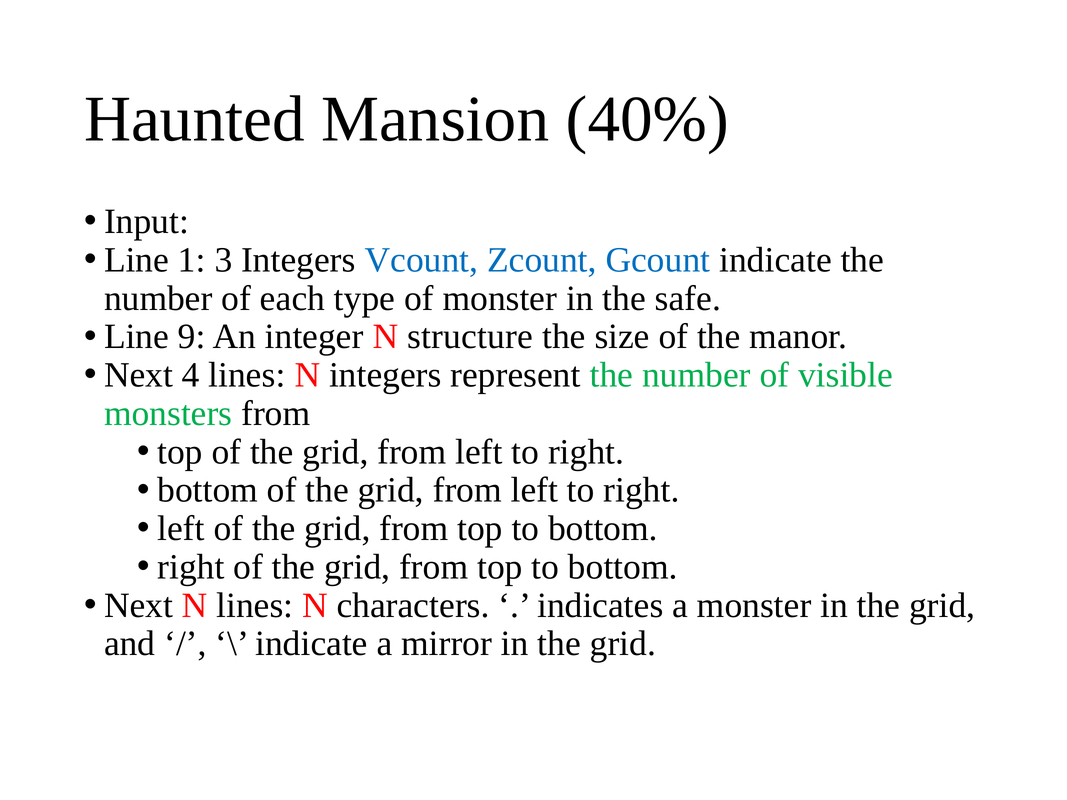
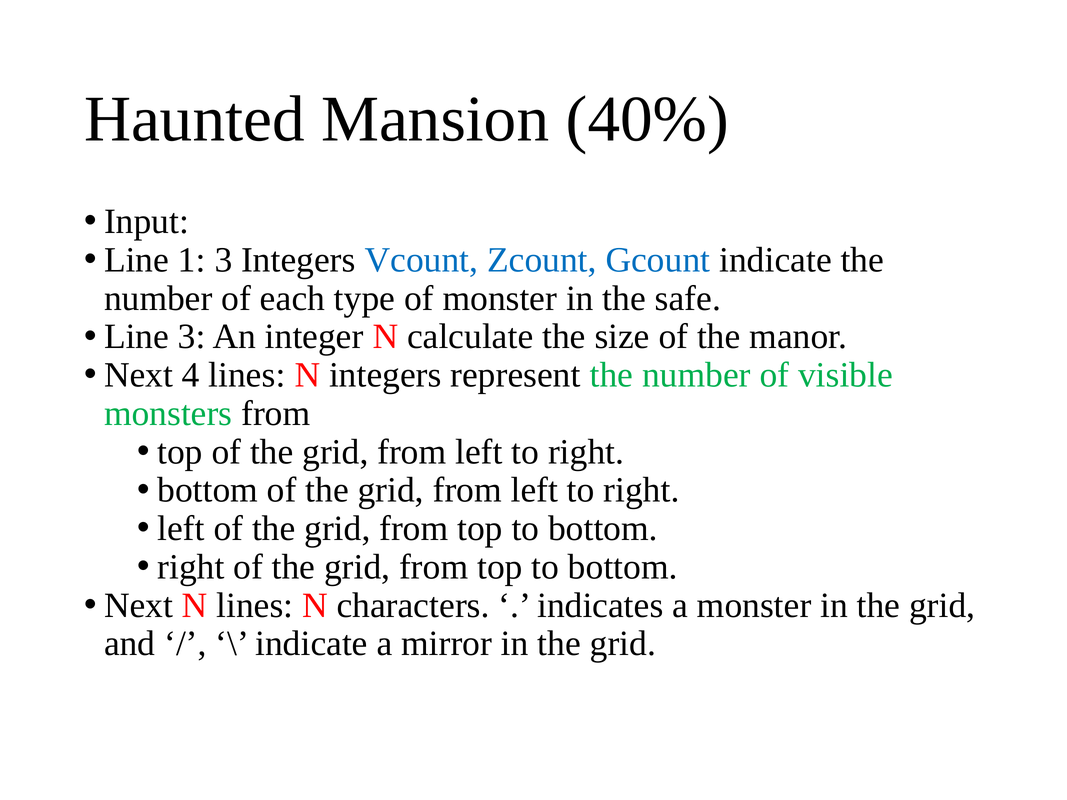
Line 9: 9 -> 3 (192, 337)
structure: structure -> calculate (470, 337)
